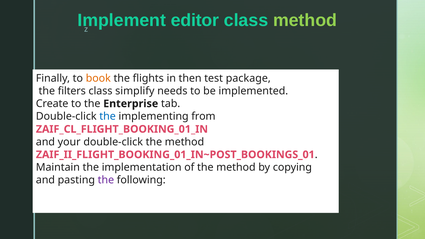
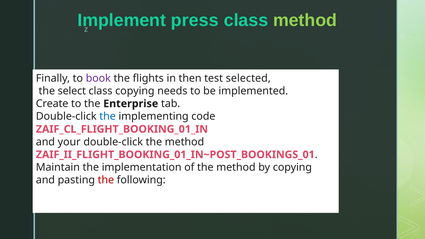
editor: editor -> press (195, 20)
book colour: orange -> purple (98, 78)
package: package -> selected (248, 78)
filters: filters -> select (72, 91)
class simplify: simplify -> copying (135, 91)
from: from -> code (203, 116)
the colour: purple -> red (106, 180)
